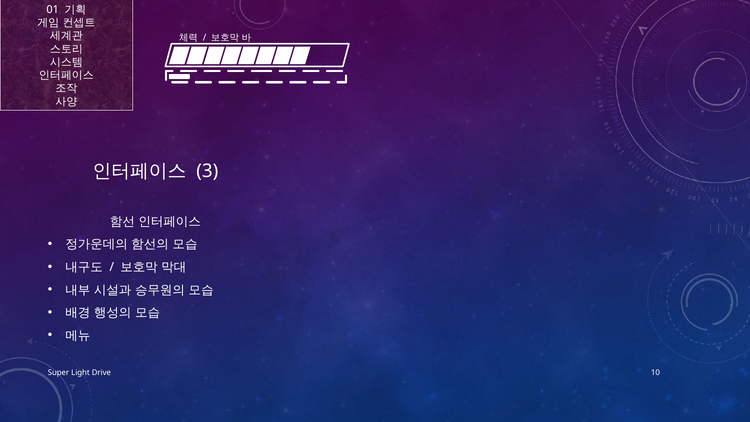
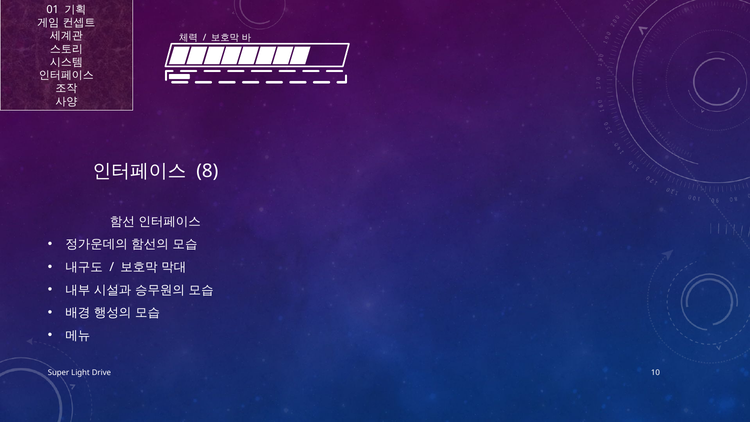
3: 3 -> 8 (207, 171)
